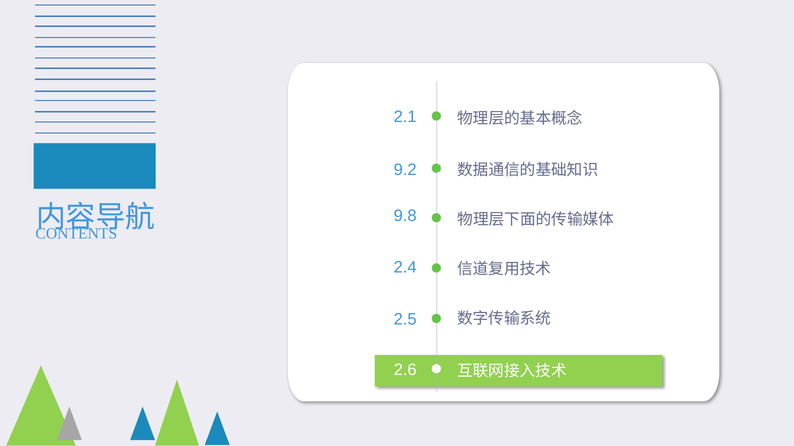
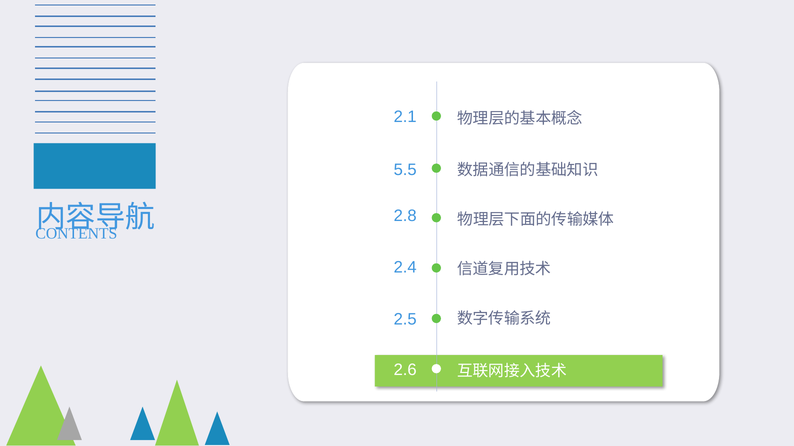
9.2: 9.2 -> 5.5 (405, 170)
9.8: 9.8 -> 2.8 (405, 216)
